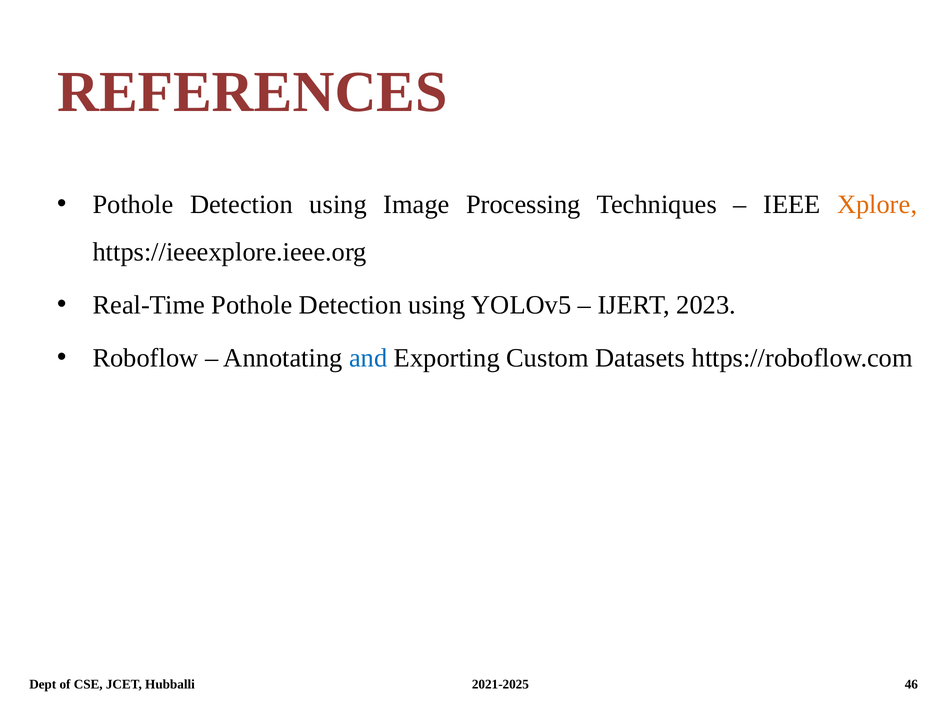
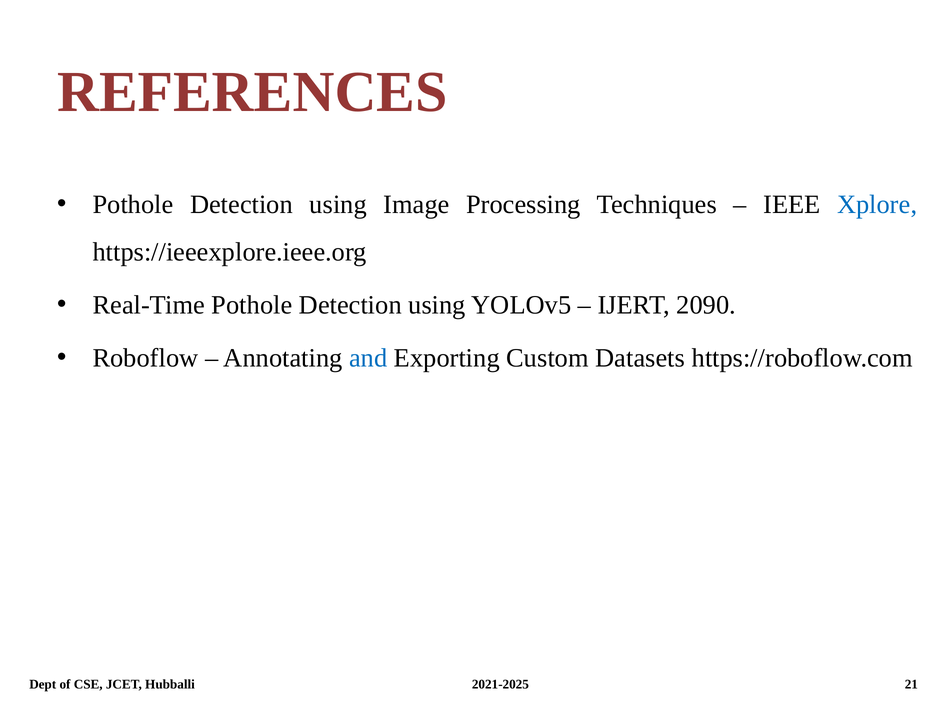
Xplore colour: orange -> blue (877, 205)
2023: 2023 -> 2090 (706, 305)
46: 46 -> 21 (911, 684)
